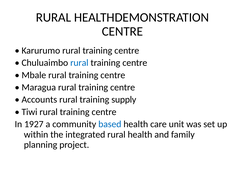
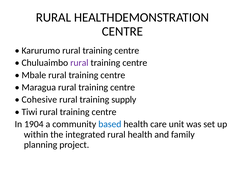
rural colour: blue -> purple (79, 63)
Accounts: Accounts -> Cohesive (39, 99)
1927: 1927 -> 1904 (34, 124)
